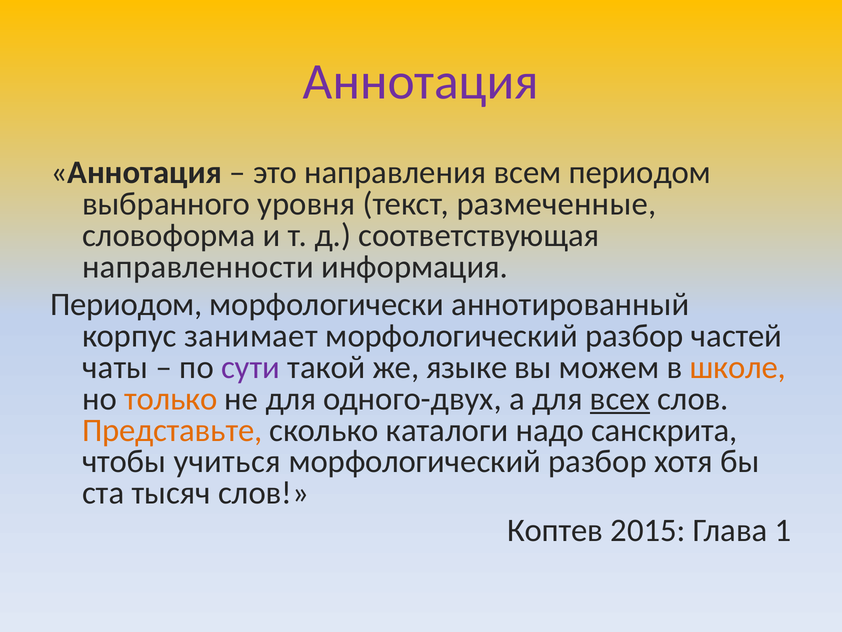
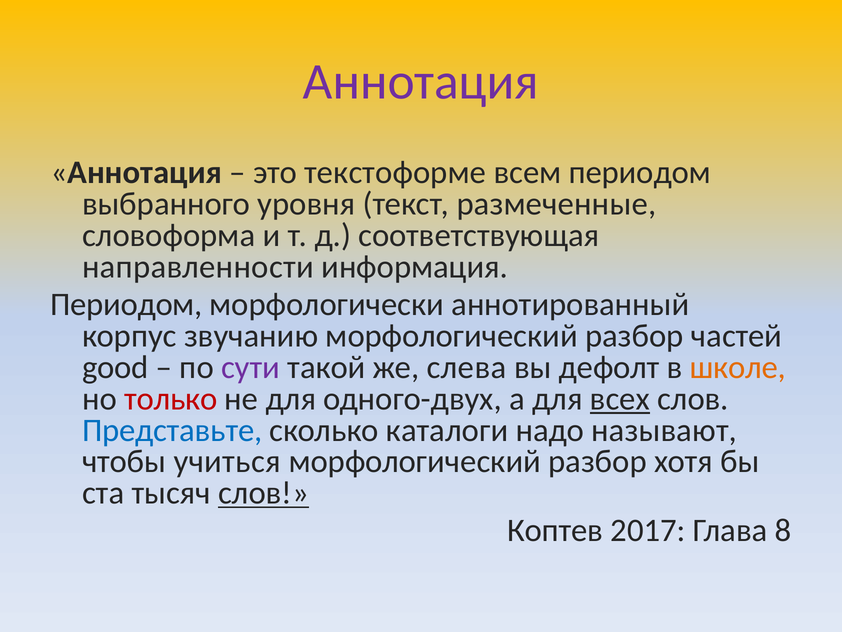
направления: направления -> текстоформе (395, 172)
занимает: занимает -> звучанию (251, 335)
чаты: чаты -> good (115, 367)
языке: языке -> слева (467, 367)
можем: можем -> дефолт (609, 367)
только colour: orange -> red (171, 398)
Представьте colour: orange -> blue (172, 430)
санскрита: санскрита -> называют (664, 430)
слов underline: none -> present (263, 493)
2015: 2015 -> 2017 (648, 530)
1: 1 -> 8 (783, 530)
